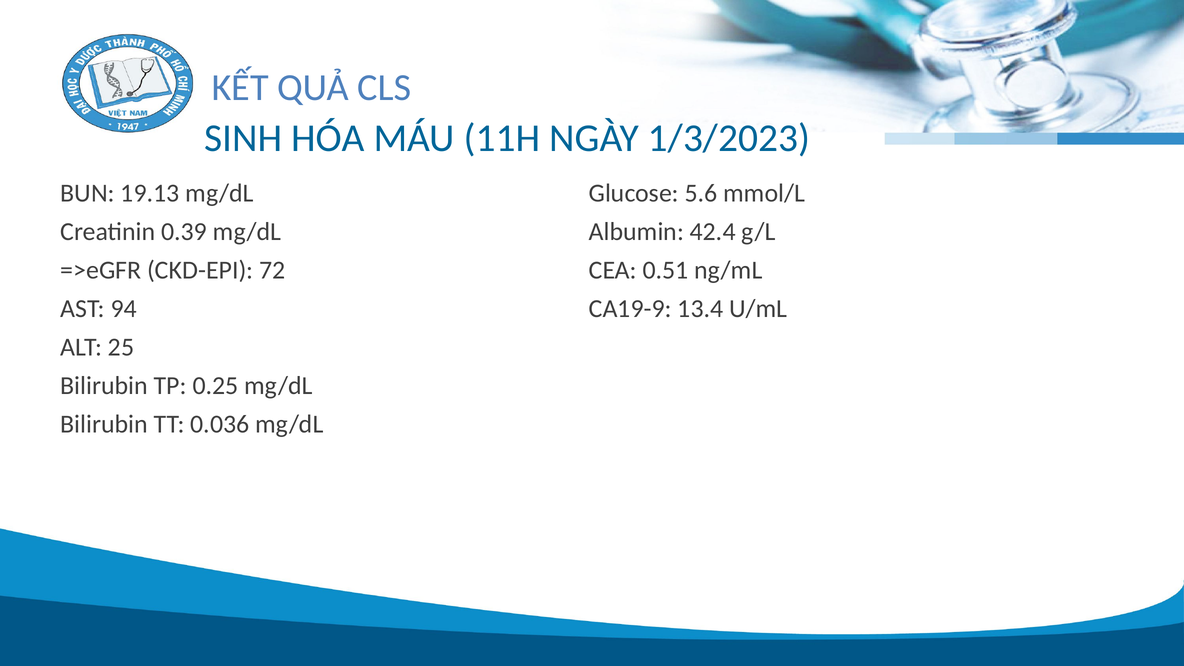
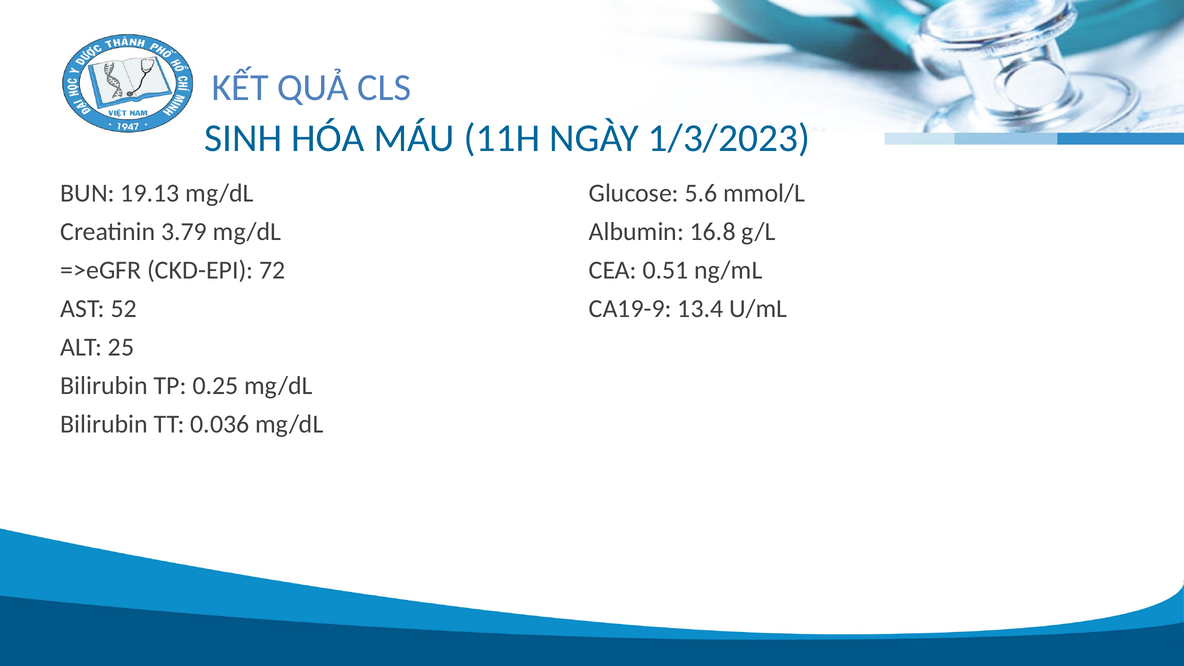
0.39: 0.39 -> 3.79 (184, 232)
42.4: 42.4 -> 16.8 (713, 232)
94: 94 -> 52 (124, 309)
